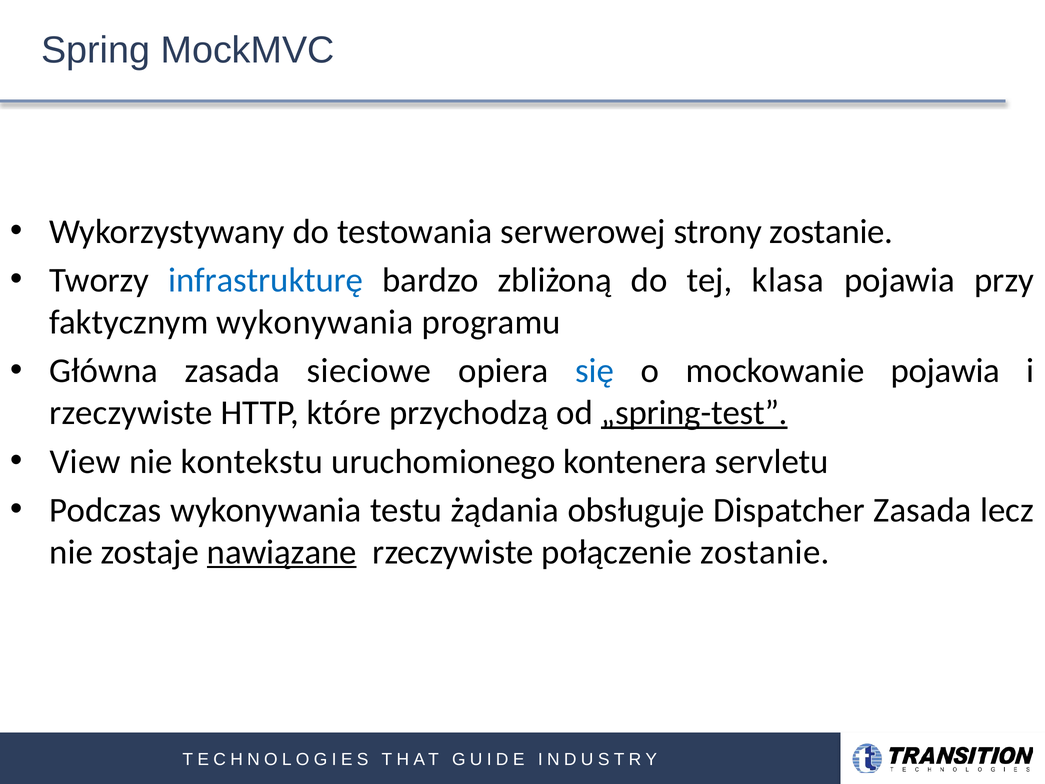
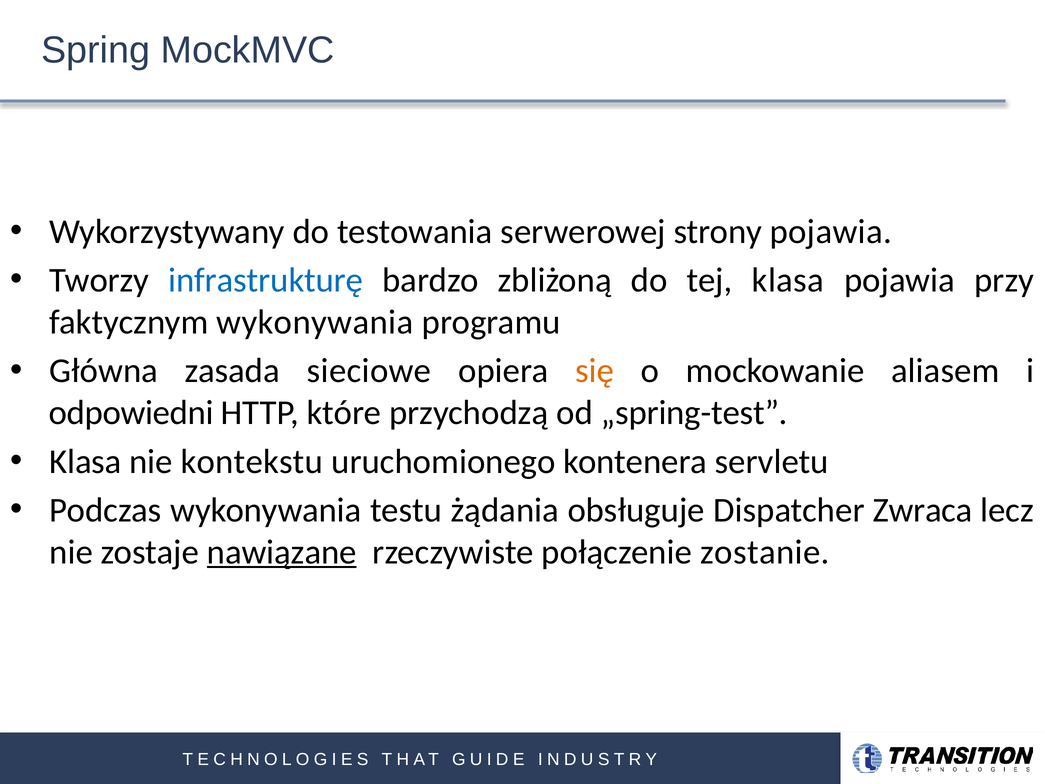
strony zostanie: zostanie -> pojawia (831, 232)
się colour: blue -> orange (595, 371)
mockowanie pojawia: pojawia -> aliasem (945, 371)
rzeczywiste: rzeczywiste -> odpowiedni (131, 413)
„spring-test underline: present -> none (694, 413)
View: View -> Klasa (85, 461)
Dispatcher Zasada: Zasada -> Zwraca (923, 510)
